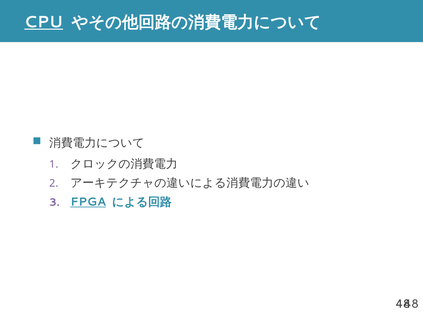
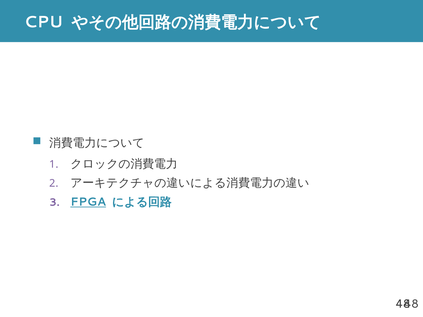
CPU underline: present -> none (44, 22)
